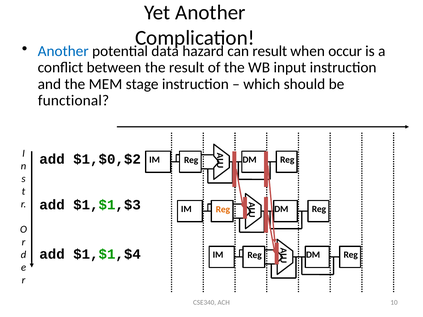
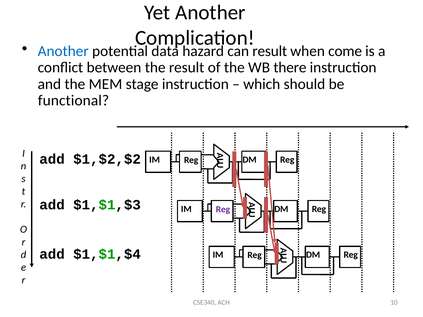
occur: occur -> come (345, 51)
input: input -> there (290, 68)
$1,$0,$2: $1,$0,$2 -> $1,$2,$2 (107, 159)
Reg colour: orange -> purple (223, 210)
